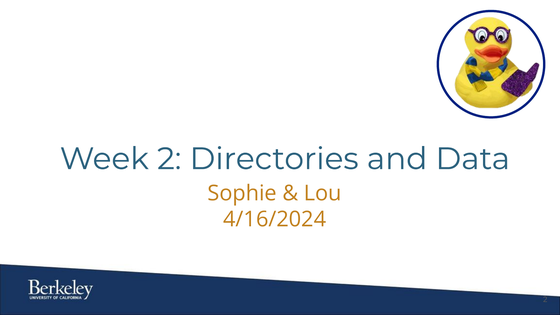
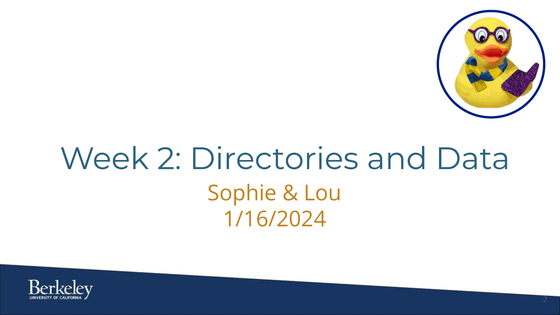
4/16/2024: 4/16/2024 -> 1/16/2024 (275, 219)
